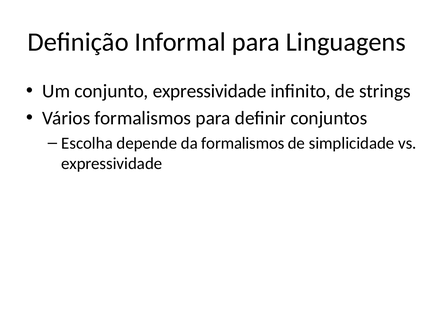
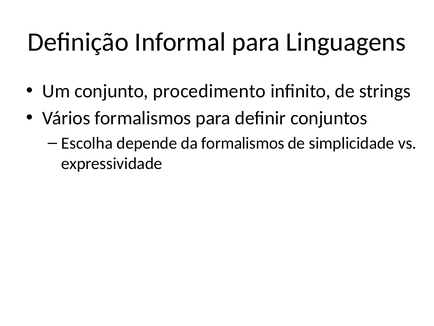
conjunto expressividade: expressividade -> procedimento (209, 91)
